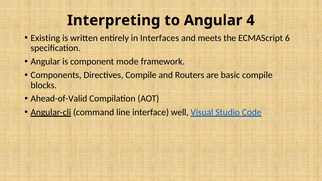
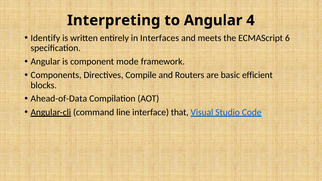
Existing: Existing -> Identify (45, 38)
basic compile: compile -> efficient (257, 75)
Ahead-of-Valid: Ahead-of-Valid -> Ahead-of-Data (59, 99)
well: well -> that (180, 112)
